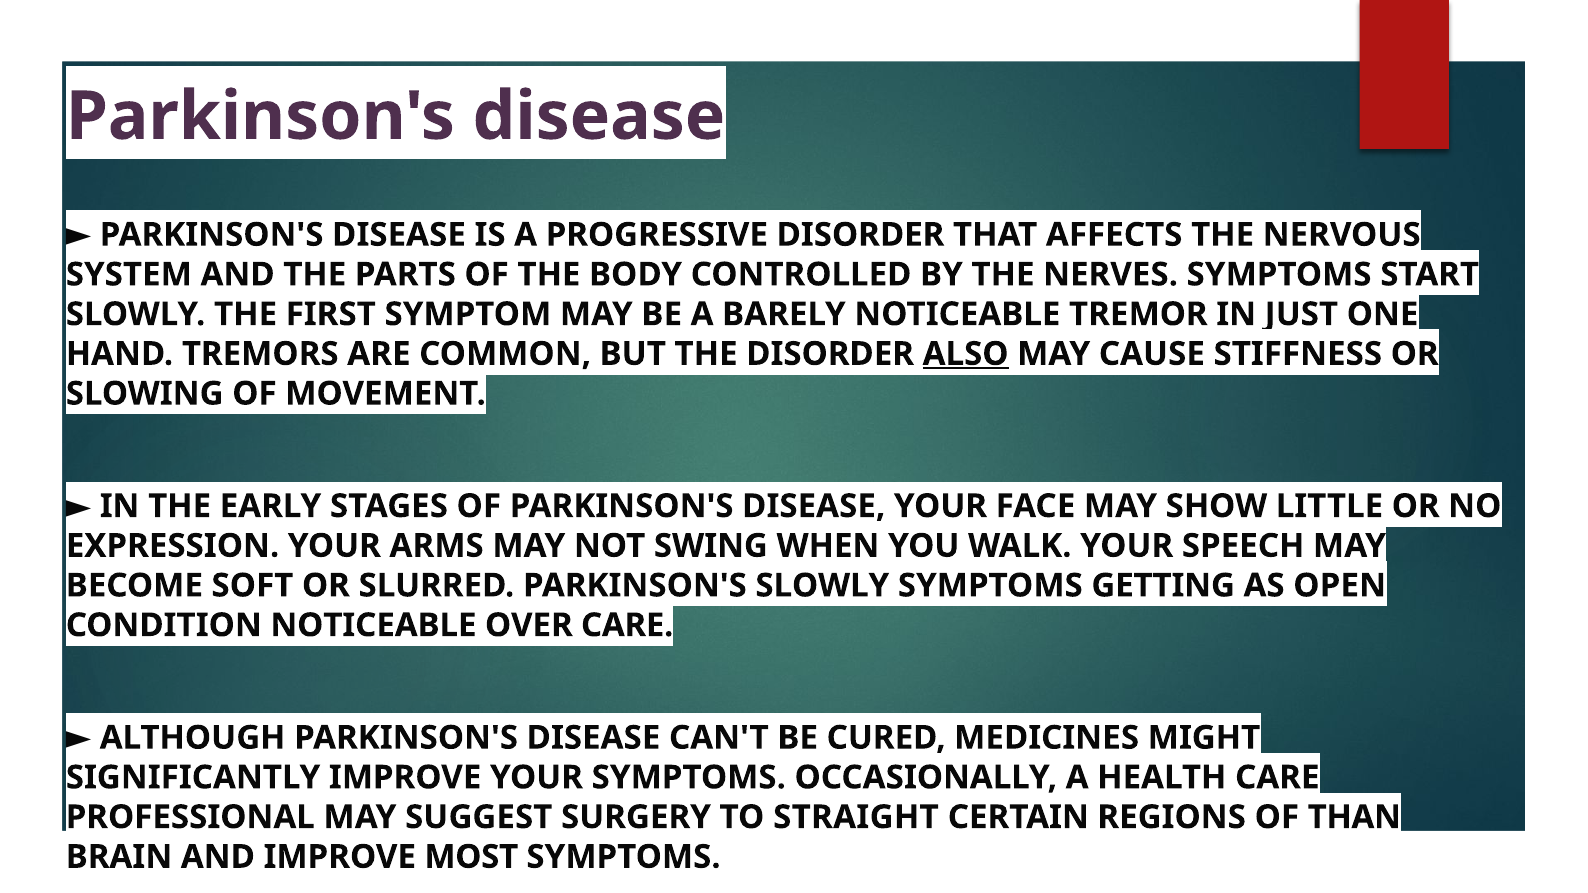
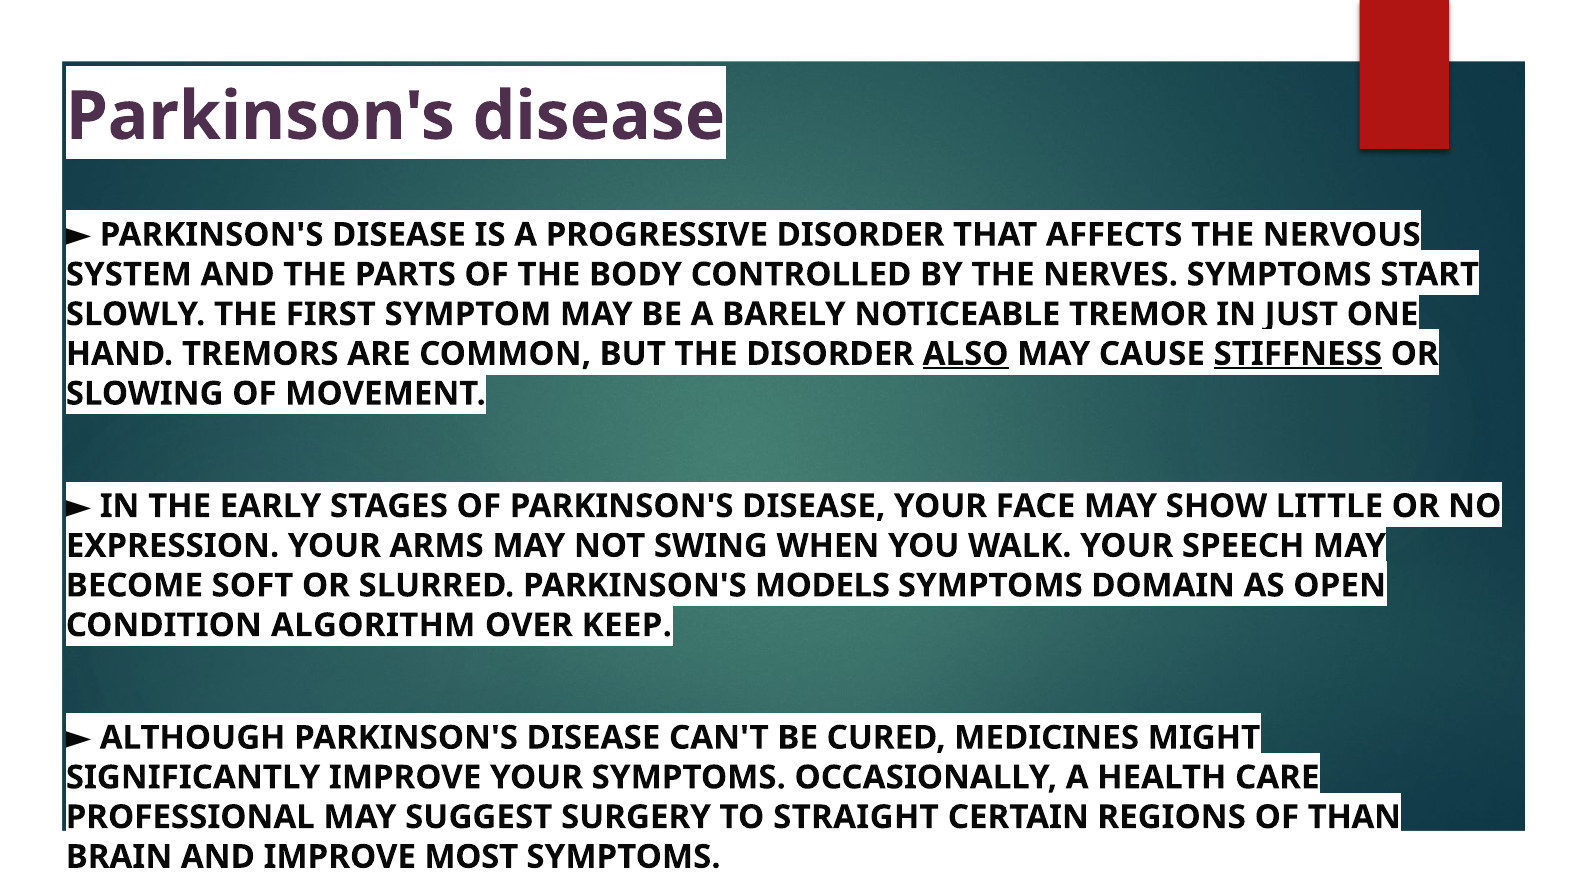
STIFFNESS underline: none -> present (1298, 354)
SLOWLY: SLOWLY -> MODELS (822, 586)
GETTING: GETTING -> DOMAIN (1163, 586)
CONDITION NOTICEABLE: NOTICEABLE -> ALGORITHM (373, 625)
OVER CARE: CARE -> KEEP (627, 625)
